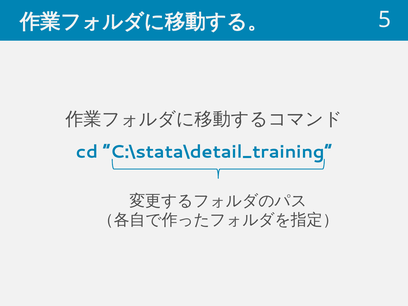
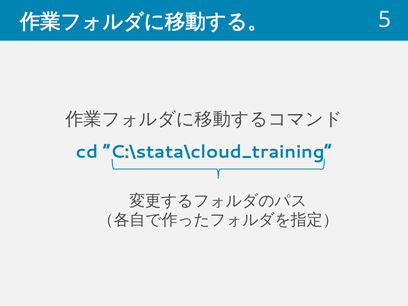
C:\stata\detail_training: C:\stata\detail_training -> C:\stata\cloud_training (218, 152)
